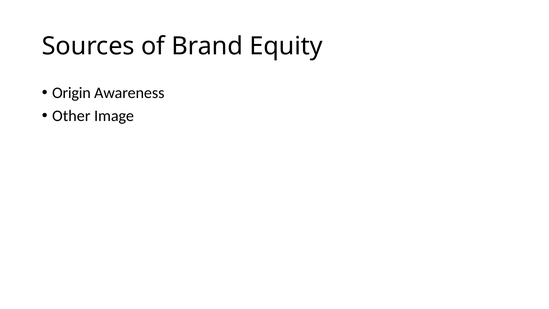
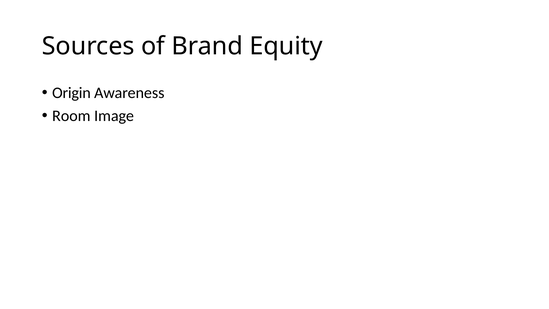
Other: Other -> Room (71, 116)
